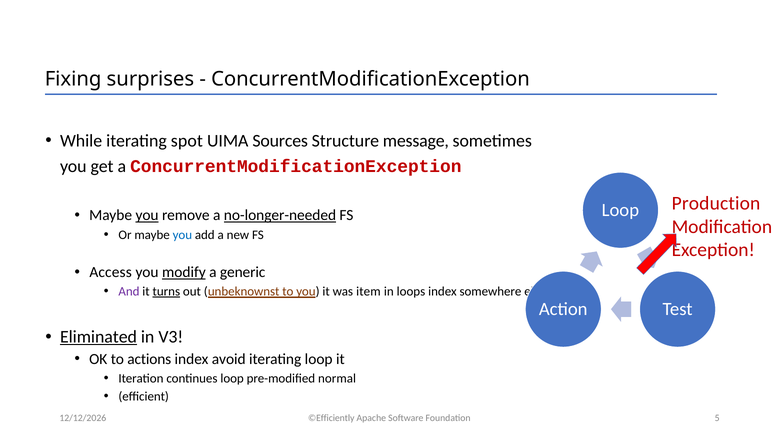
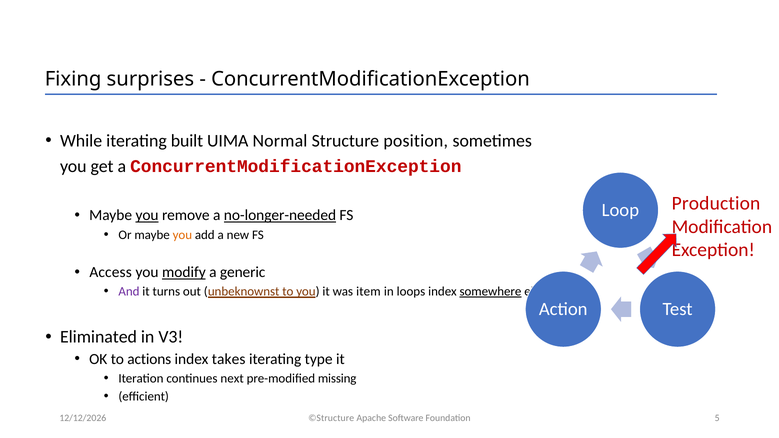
spot: spot -> built (187, 141)
Sources: Sources -> Normal (280, 141)
message: message -> position (416, 141)
you colour: blue -> orange (182, 235)
turns underline: present -> none (166, 292)
somewhere underline: none -> present (490, 292)
Eliminated underline: present -> none (98, 337)
avoid: avoid -> takes (229, 359)
iterating loop: loop -> type (319, 359)
continues loop: loop -> next (232, 379)
normal: normal -> missing (337, 379)
©Efficiently: ©Efficiently -> ©Structure (331, 418)
